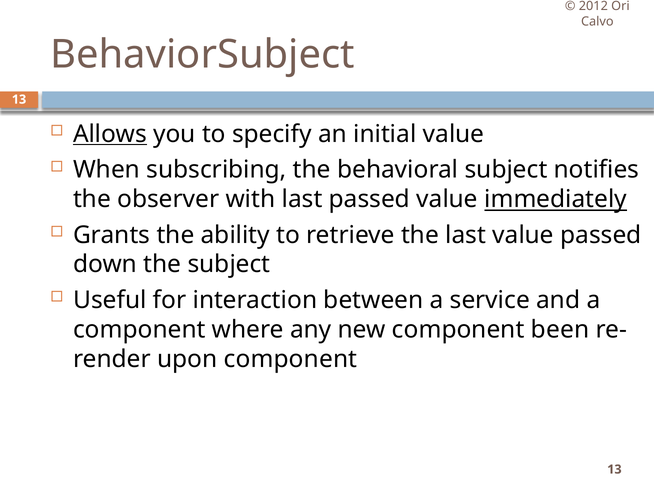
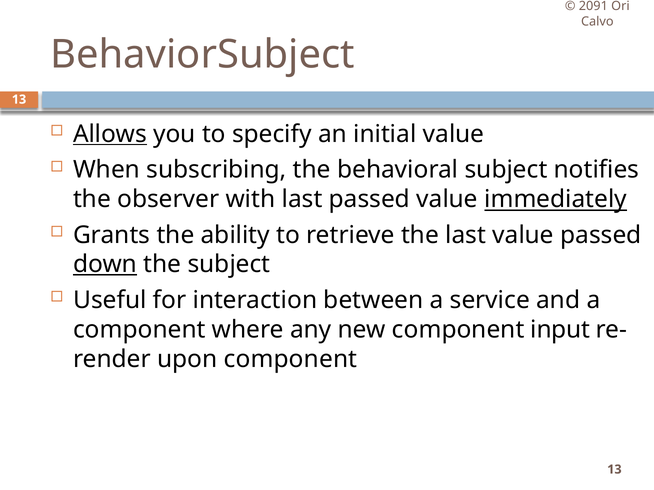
2012: 2012 -> 2091 (593, 6)
down underline: none -> present (105, 265)
been: been -> input (560, 330)
